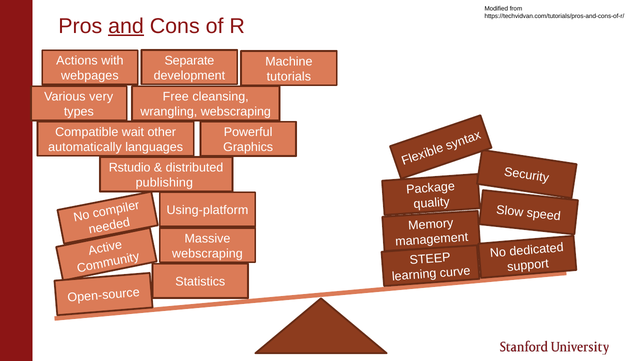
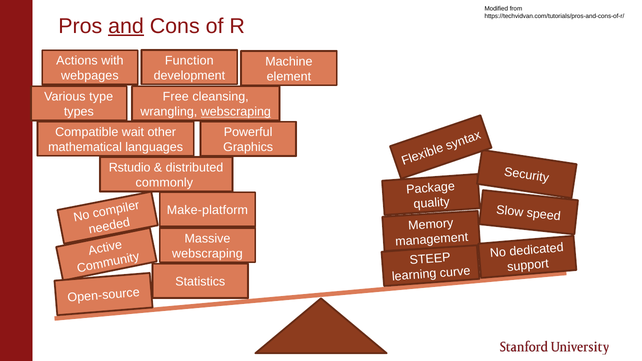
Separate: Separate -> Function (189, 61)
tutorials: tutorials -> element (289, 77)
very: very -> type (101, 97)
webscraping underline: none -> present (236, 112)
automatically: automatically -> mathematical (85, 147)
publishing: publishing -> commonly (164, 183)
Using-platform: Using-platform -> Make-platform (207, 210)
